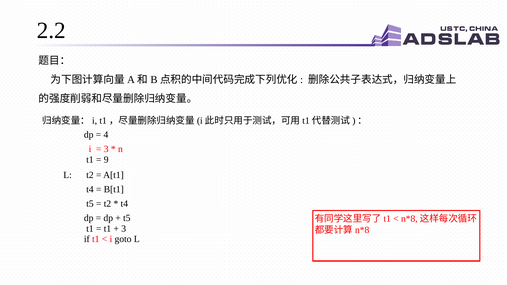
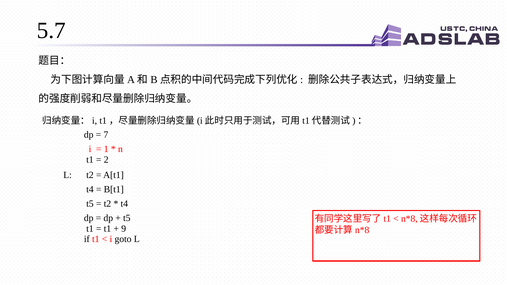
2.2: 2.2 -> 5.7 (51, 30)
4: 4 -> 7 (106, 135)
3: 3 -> 1 (106, 149)
9: 9 -> 2 (106, 160)
3: 3 -> 9 (124, 229)
